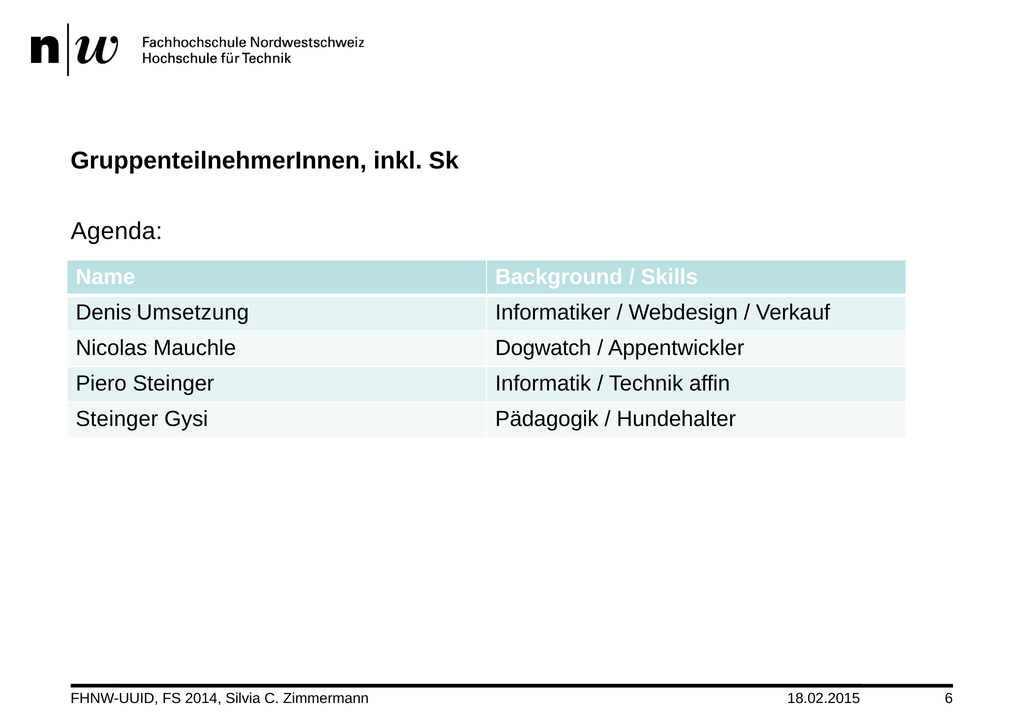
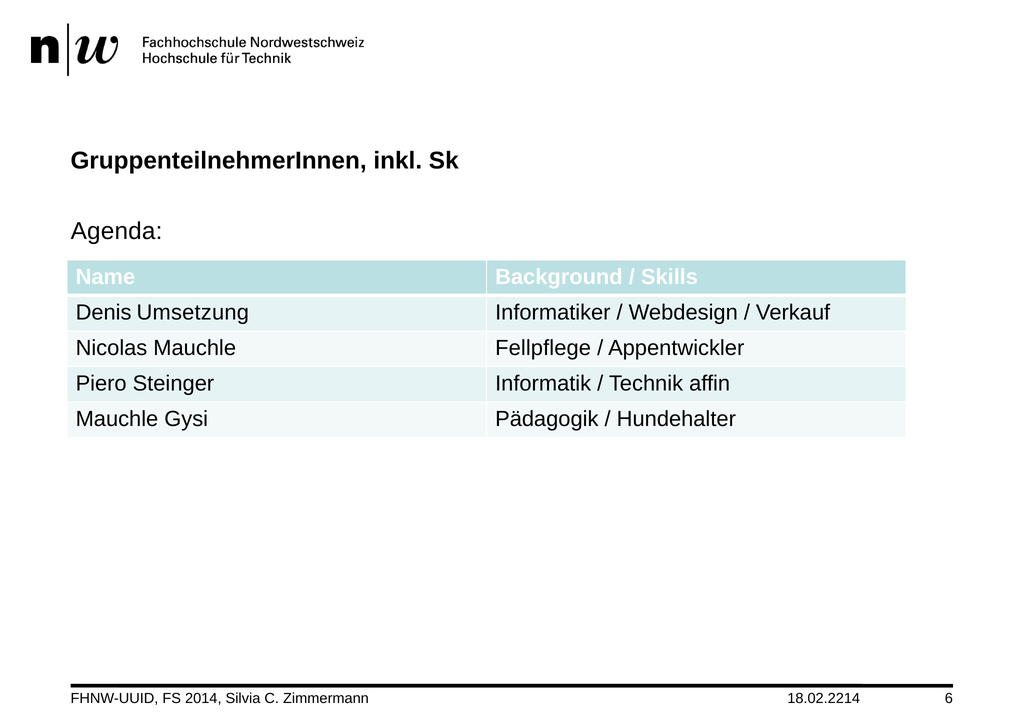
Dogwatch: Dogwatch -> Fellpflege (543, 348)
Steinger: Steinger -> Mauchle (117, 419)
18.02.2015: 18.02.2015 -> 18.02.2214 (824, 699)
